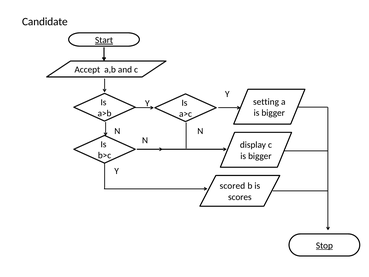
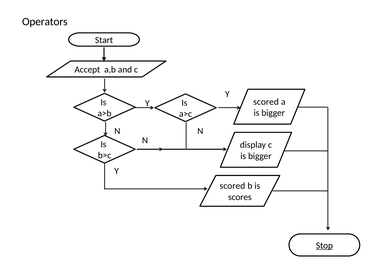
Candidate: Candidate -> Operators (45, 22)
Start underline: present -> none (104, 40)
setting: setting -> scored (266, 102)
